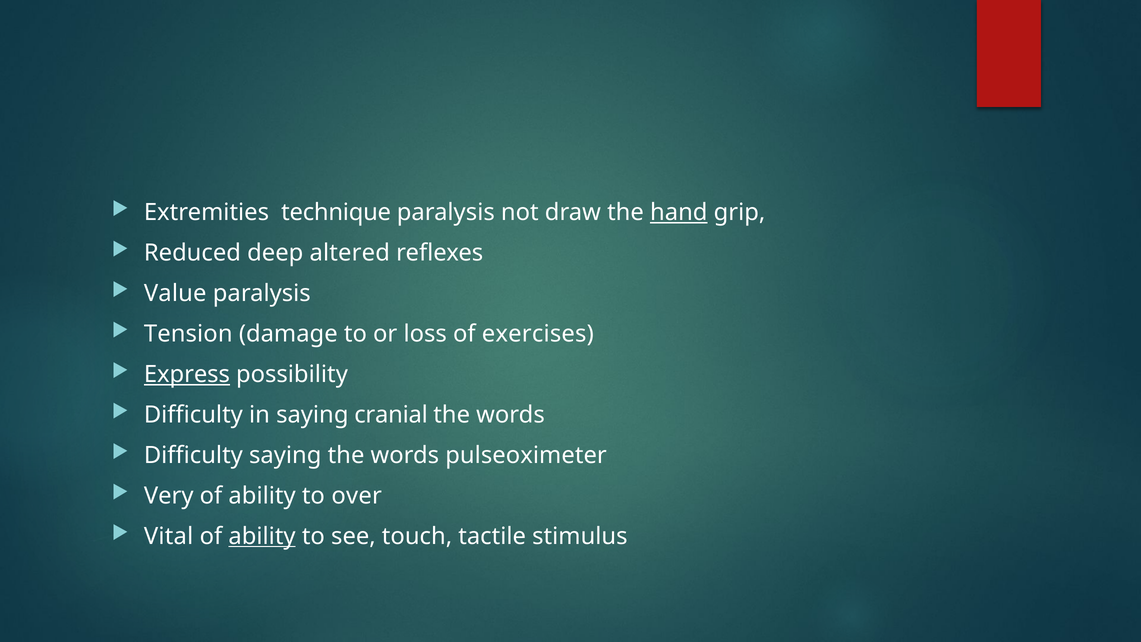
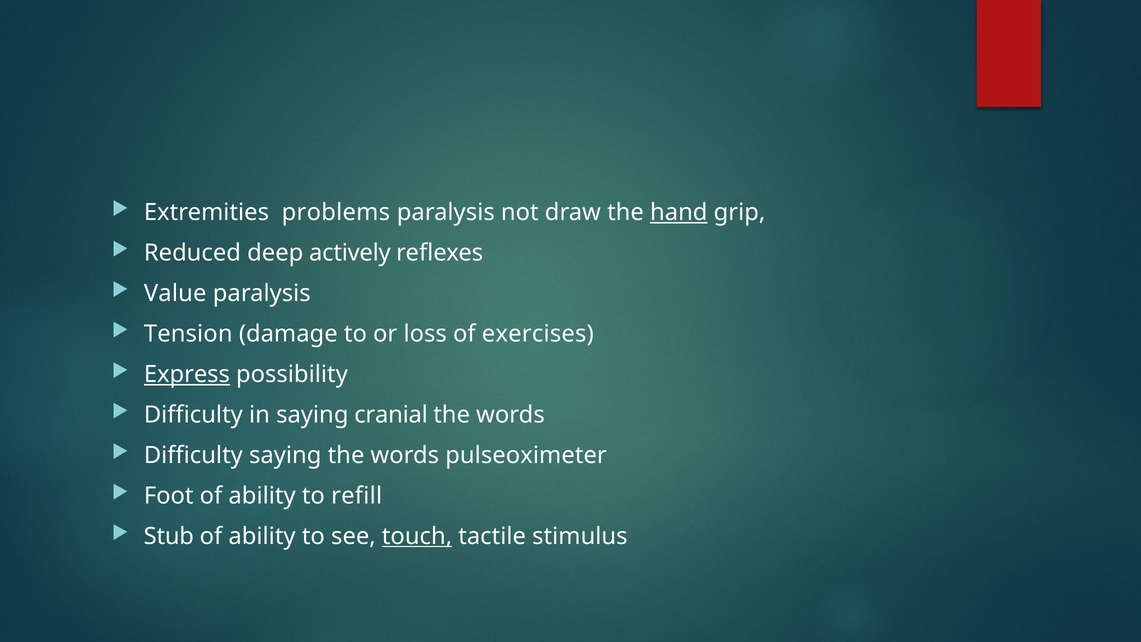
technique: technique -> problems (336, 212)
altered: altered -> actively (350, 253)
Very: Very -> Foot (169, 496)
over: over -> refill (357, 496)
Vital: Vital -> Stub (169, 536)
ability underline: present -> none (262, 536)
touch underline: none -> present (417, 536)
